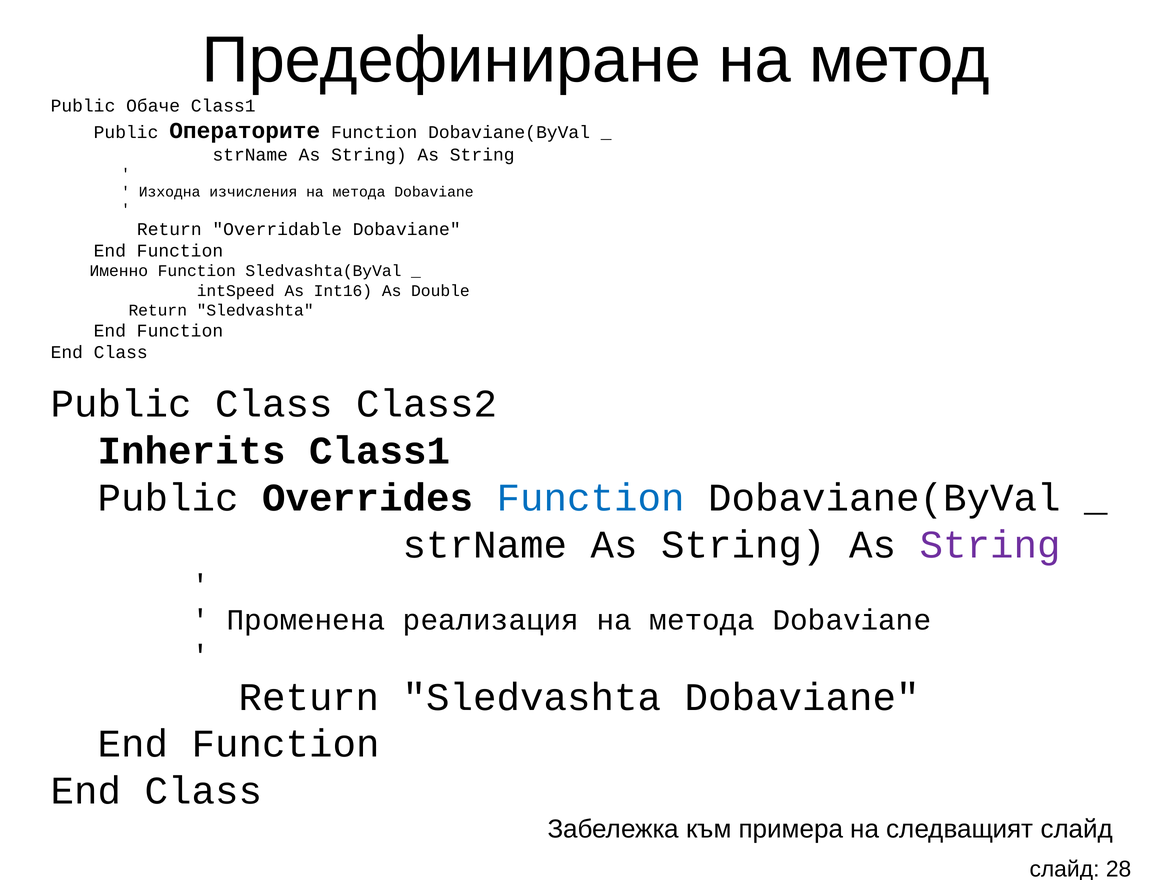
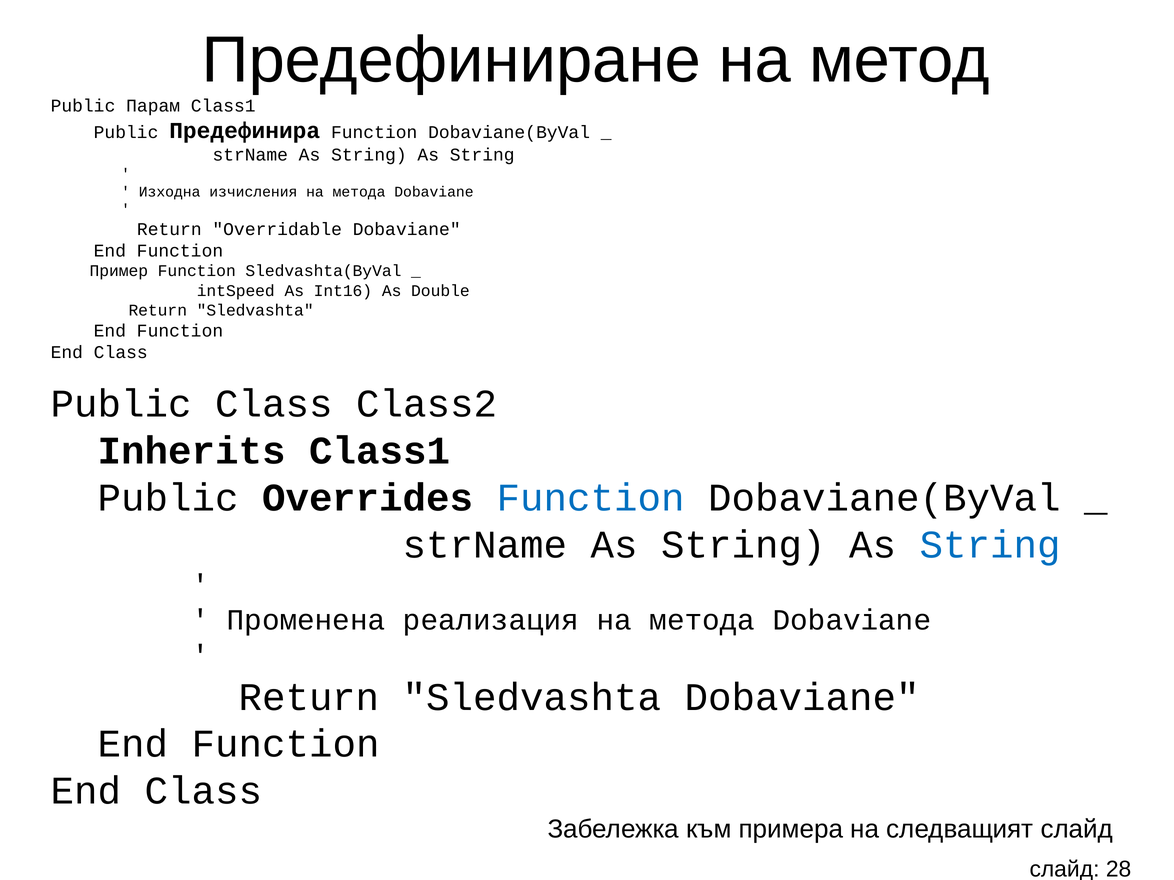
Обаче: Обаче -> Парам (153, 106)
Операторите: Операторите -> Предефинира (245, 131)
Именно: Именно -> Пример (119, 271)
String colour: purple -> blue (990, 545)
